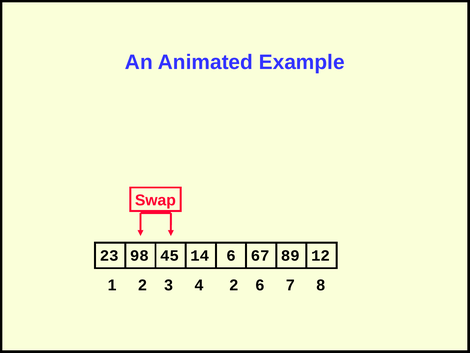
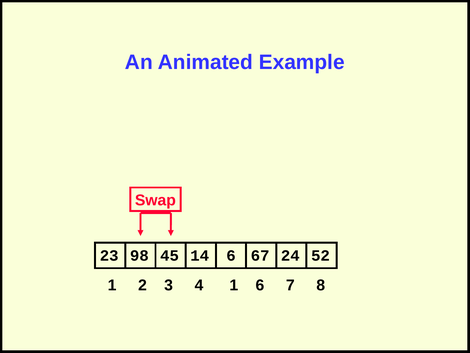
89: 89 -> 24 (290, 255)
12: 12 -> 52 (320, 255)
4 2: 2 -> 1 (234, 285)
